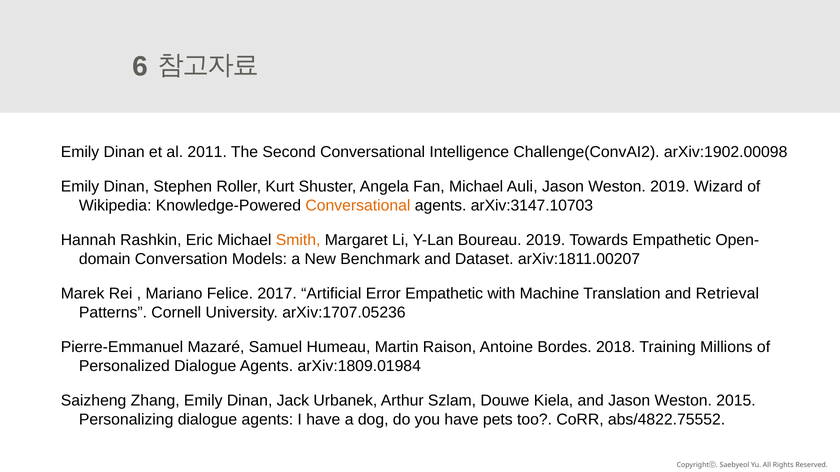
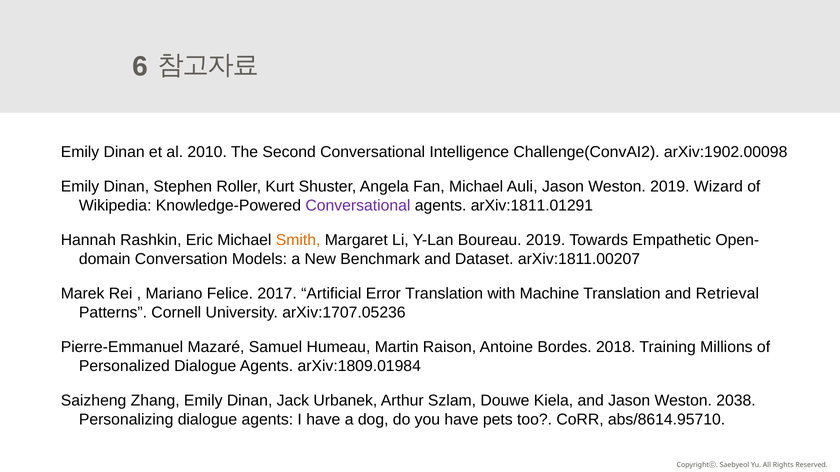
2011: 2011 -> 2010 (207, 152)
Conversational colour: orange -> purple (358, 206)
arXiv:3147.10703: arXiv:3147.10703 -> arXiv:1811.01291 (532, 206)
Error Empathetic: Empathetic -> Translation (444, 294)
2015: 2015 -> 2038 (736, 401)
abs/4822.75552: abs/4822.75552 -> abs/8614.95710 (667, 420)
